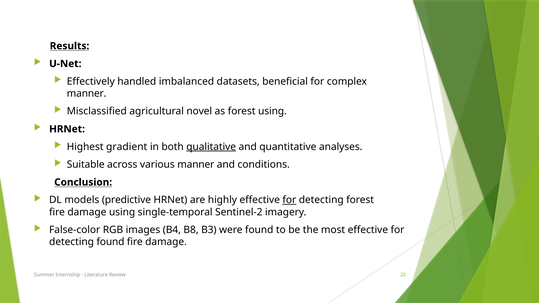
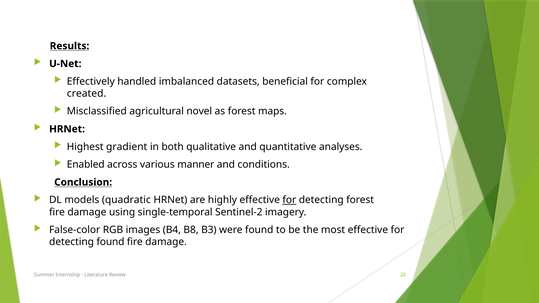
manner: manner -> created (87, 94)
forest using: using -> maps (272, 111)
qualitative underline: present -> none (211, 147)
Suitable: Suitable -> Enabled (86, 165)
predictive: predictive -> quadratic (126, 200)
